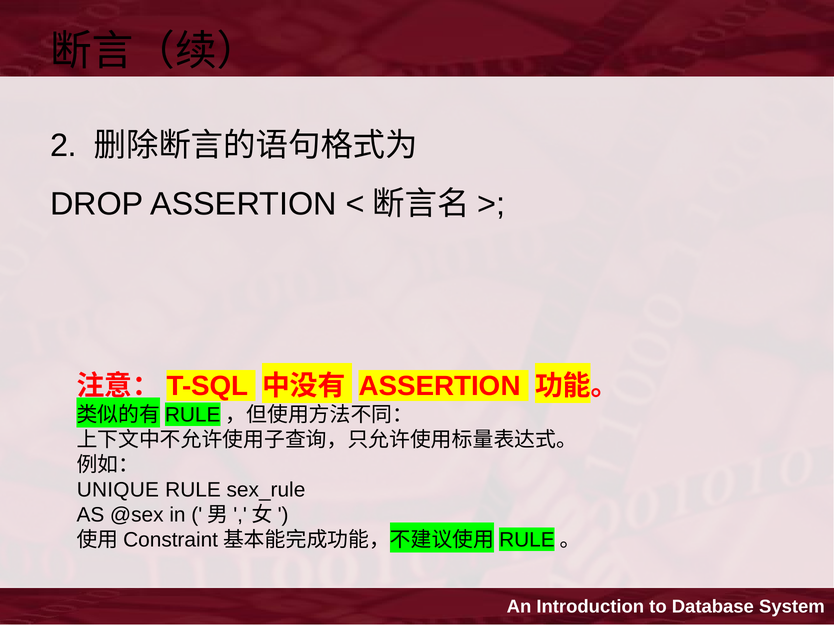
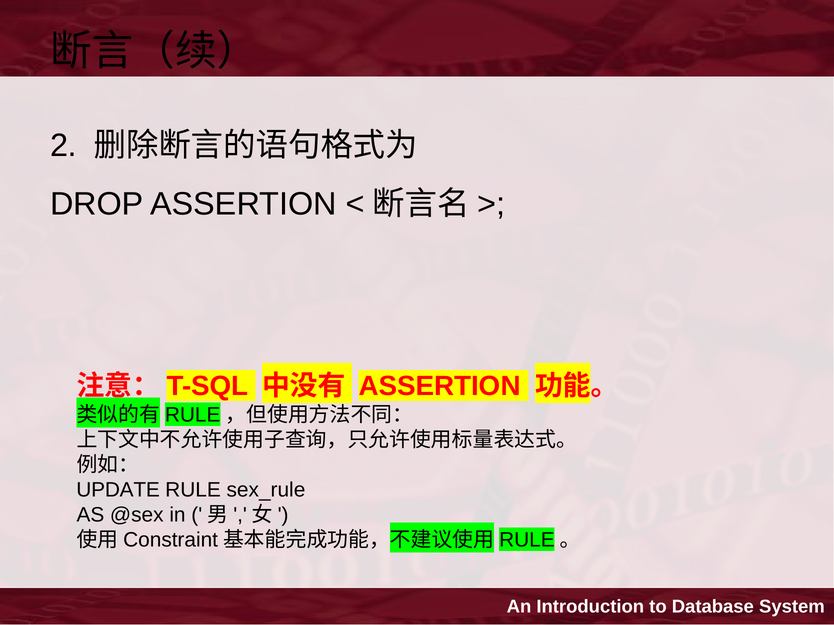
UNIQUE: UNIQUE -> UPDATE (118, 490)
